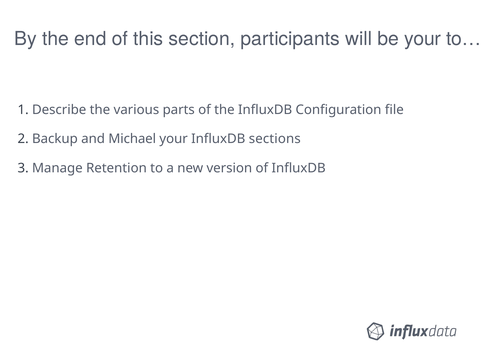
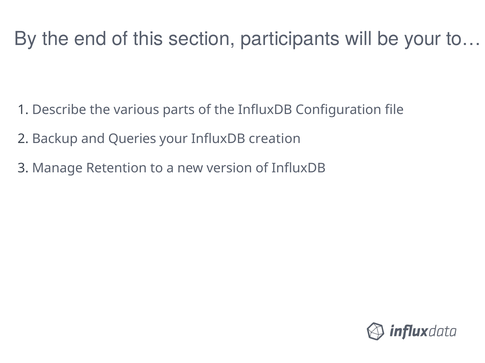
Michael: Michael -> Queries (132, 139)
sections: sections -> creation (275, 139)
